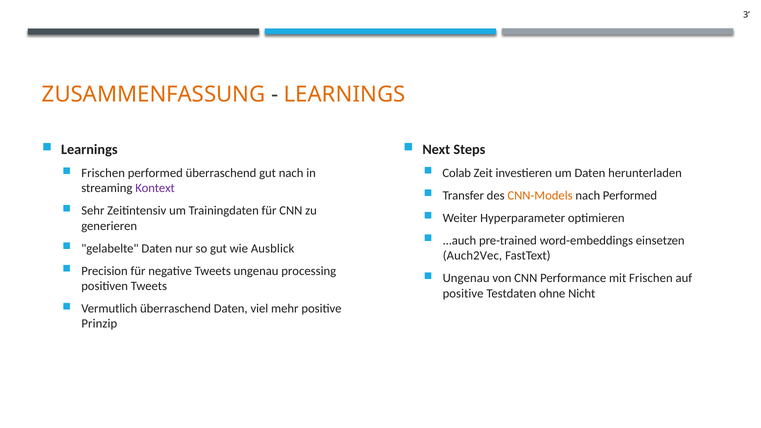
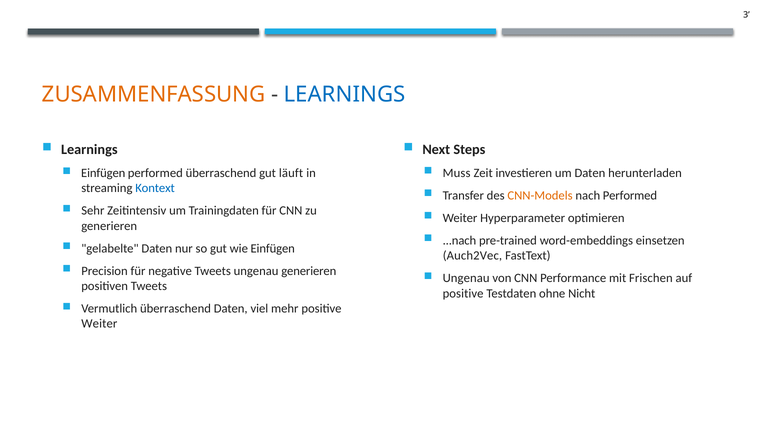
LEARNINGS colour: orange -> blue (345, 94)
Frischen: Frischen -> Einfügen (103, 173)
gut nach: nach -> läuft (291, 173)
Colab: Colab -> Muss (457, 173)
Kontext colour: purple -> blue (155, 188)
...auch: ...auch -> ...nach (459, 241)
wie Ausblick: Ausblick -> Einfügen (273, 248)
ungenau processing: processing -> generieren (309, 271)
Prinzip: Prinzip -> Weiter (99, 324)
